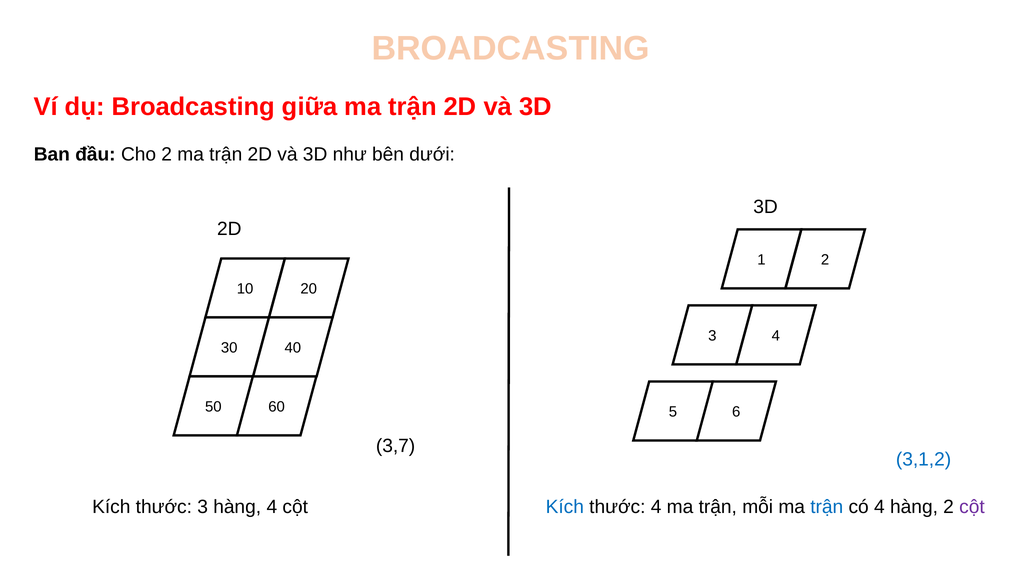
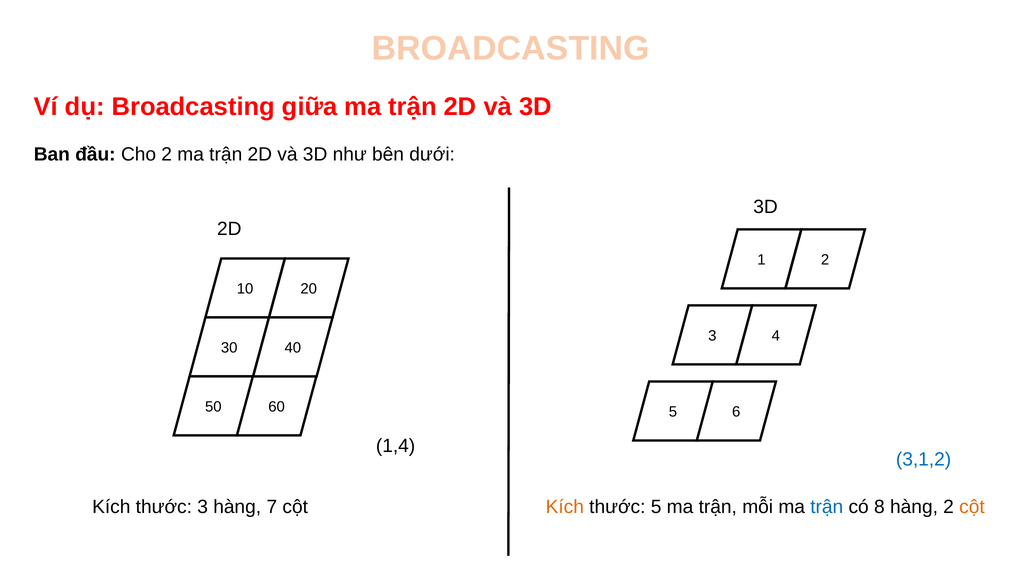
3,7: 3,7 -> 1,4 (396, 446)
hàng 4: 4 -> 7 (272, 507)
Kích colour: blue -> orange (565, 507)
thước 4: 4 -> 5 (656, 507)
có 4: 4 -> 8 (879, 507)
cột colour: purple -> orange (972, 507)
